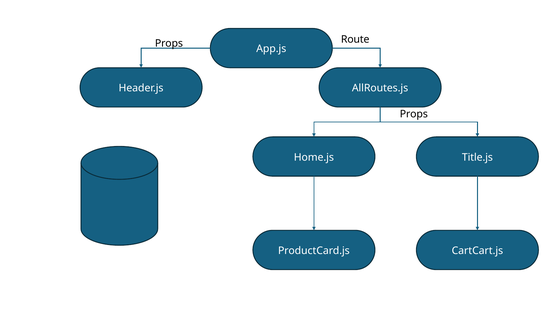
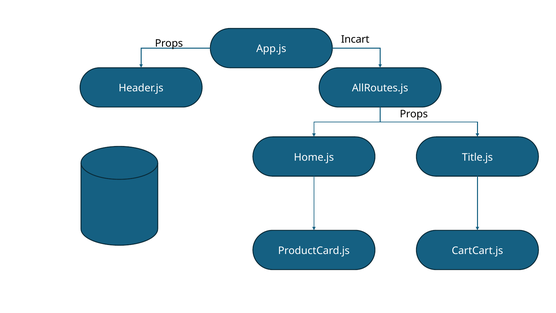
Route: Route -> Incart (355, 39)
